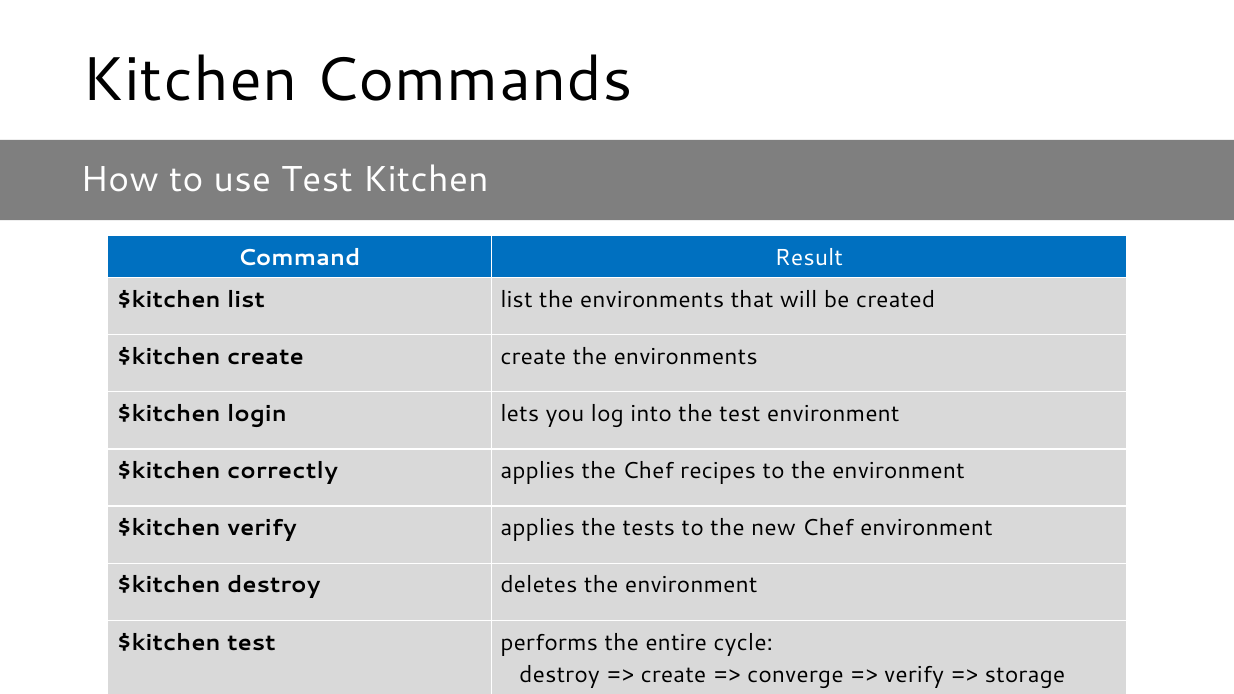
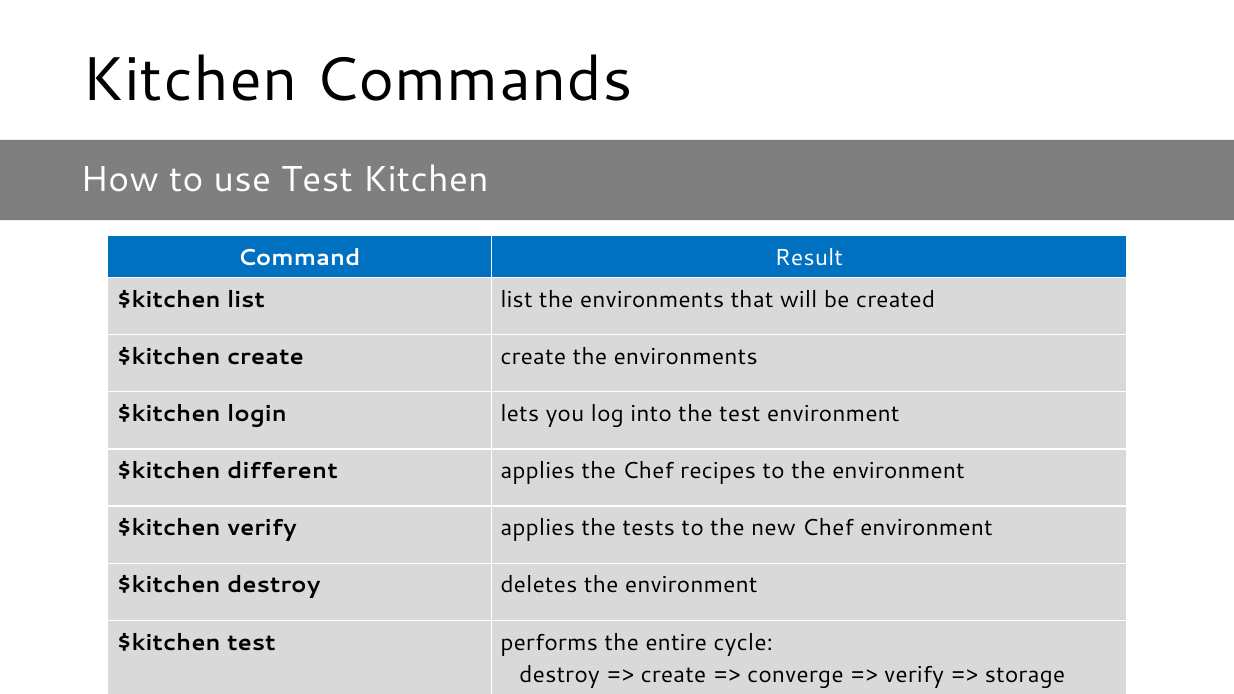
correctly: correctly -> different (283, 471)
